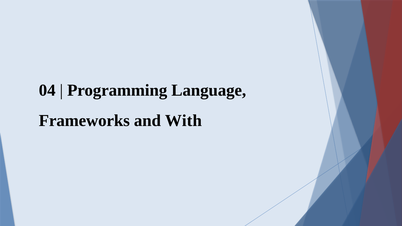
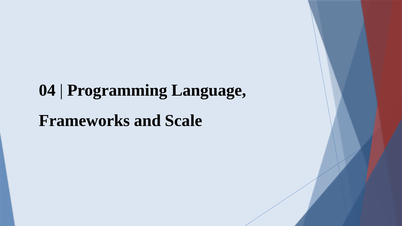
With: With -> Scale (184, 121)
